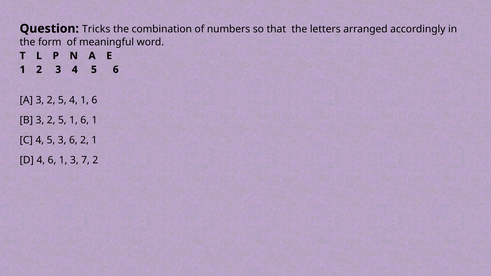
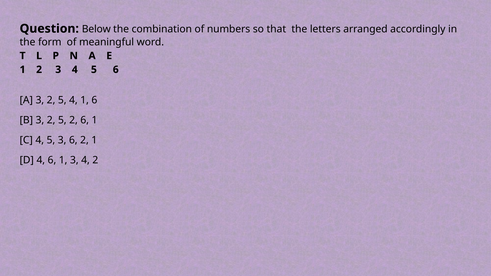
Tricks: Tricks -> Below (96, 29)
5 1: 1 -> 2 (73, 120)
1 3 7: 7 -> 4 (85, 160)
